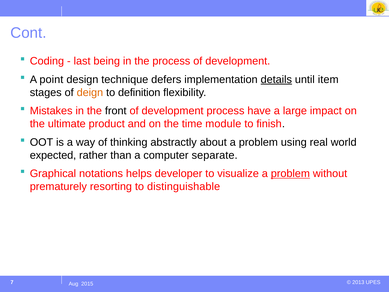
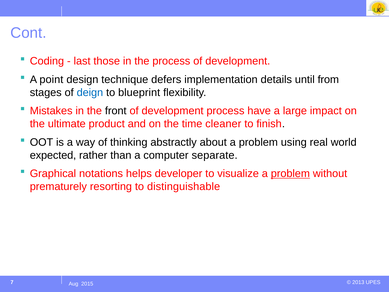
being: being -> those (107, 61)
details underline: present -> none (276, 79)
item: item -> from (328, 79)
deign colour: orange -> blue (90, 92)
definition: definition -> blueprint (139, 92)
module: module -> cleaner (223, 124)
